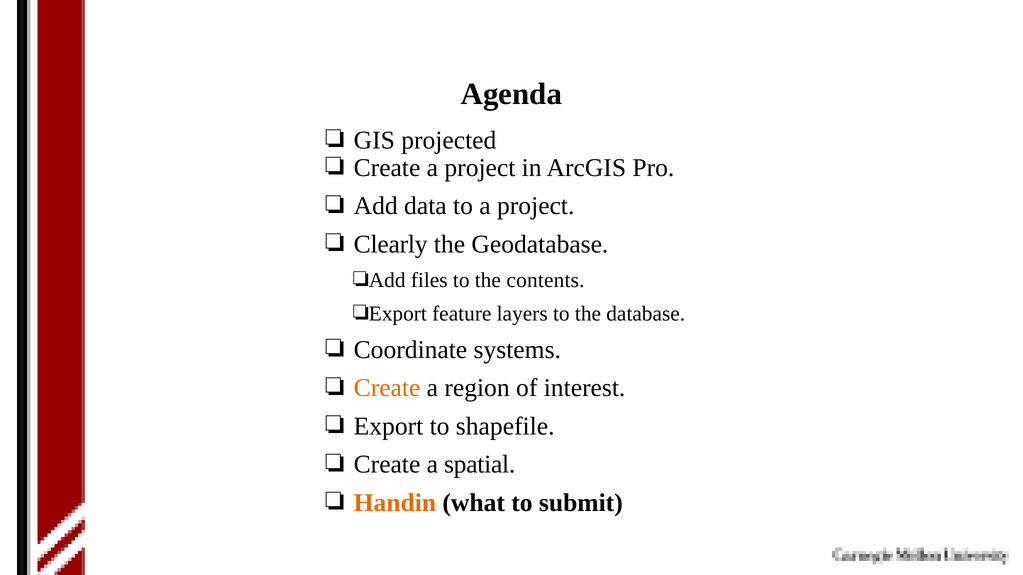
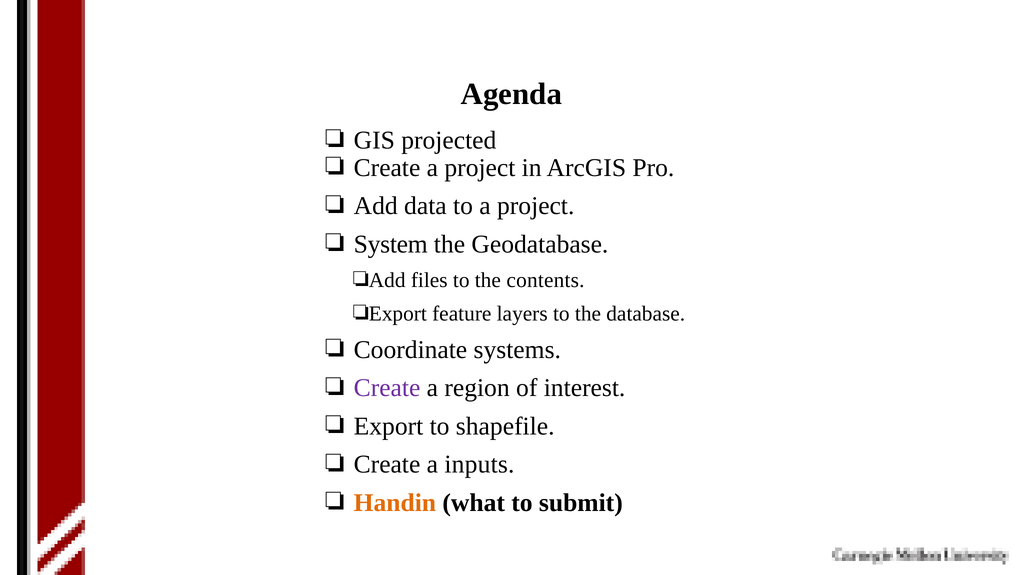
Clearly: Clearly -> System (391, 244)
Create colour: orange -> purple (387, 388)
spatial: spatial -> inputs (479, 465)
